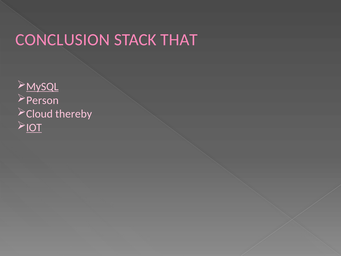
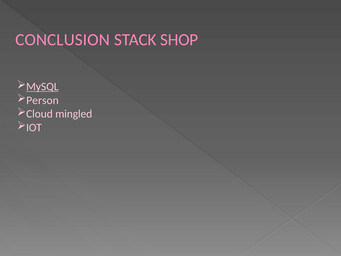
THAT: THAT -> SHOP (179, 40)
thereby: thereby -> mingled (74, 114)
IOT underline: present -> none (34, 127)
